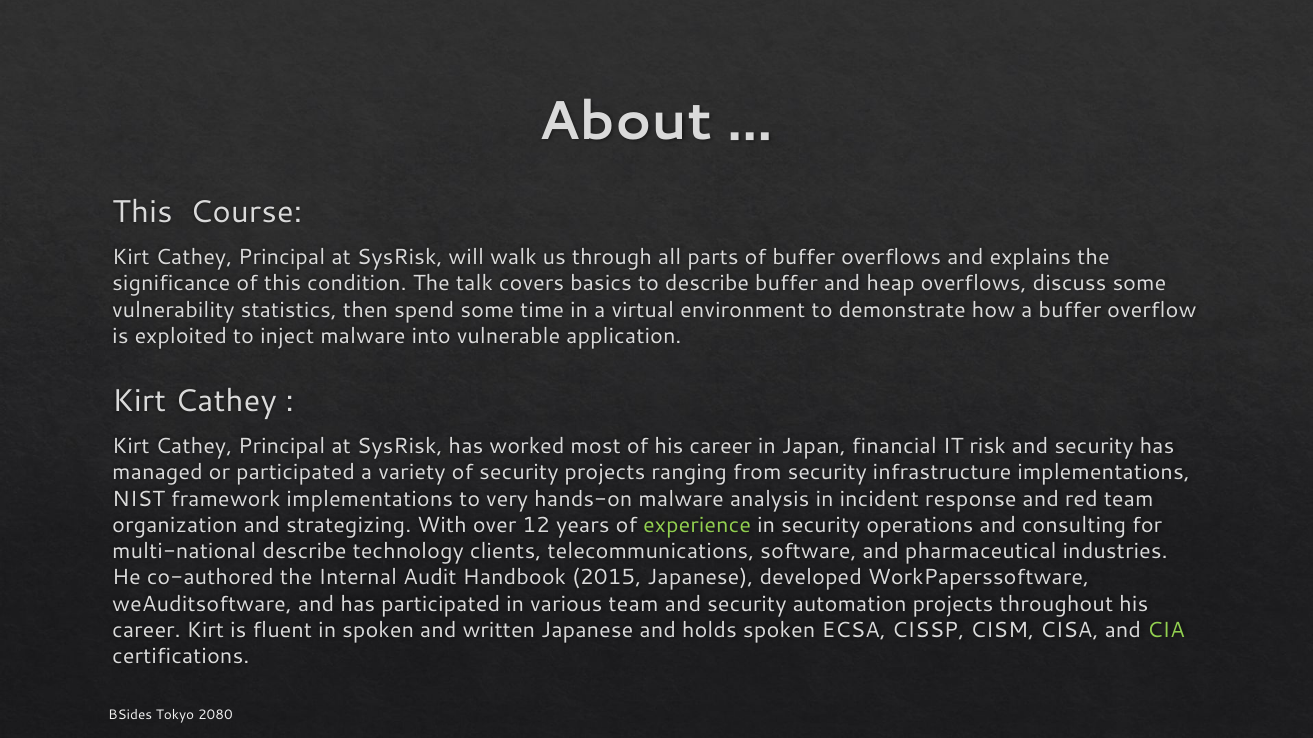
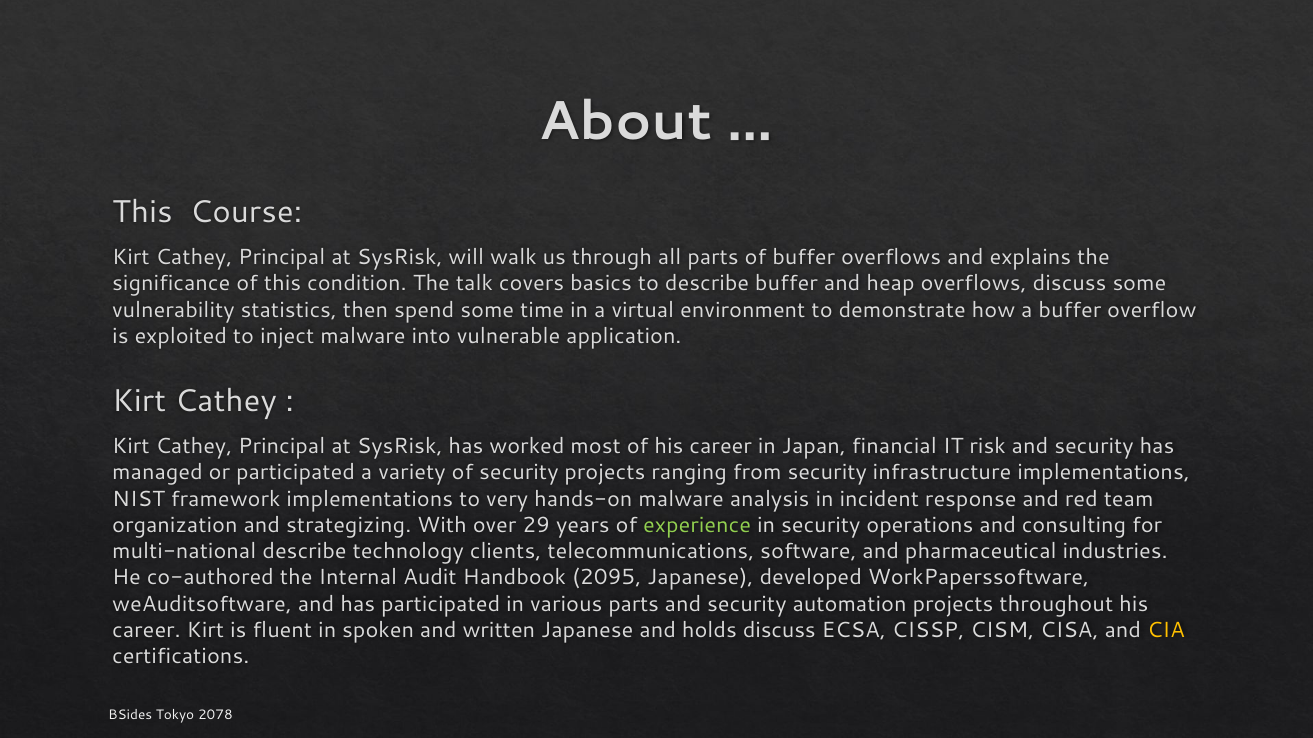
12: 12 -> 29 (536, 526)
2015: 2015 -> 2095 (607, 578)
various team: team -> parts (634, 604)
holds spoken: spoken -> discuss (779, 631)
CIA colour: light green -> yellow (1166, 631)
2080: 2080 -> 2078 (215, 715)
